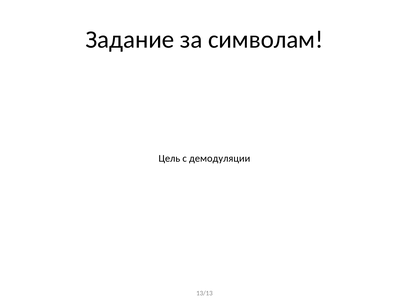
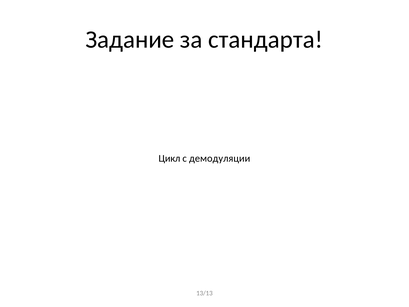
символам: символам -> стандарта (266, 40)
Цель: Цель -> Цикл (169, 158)
